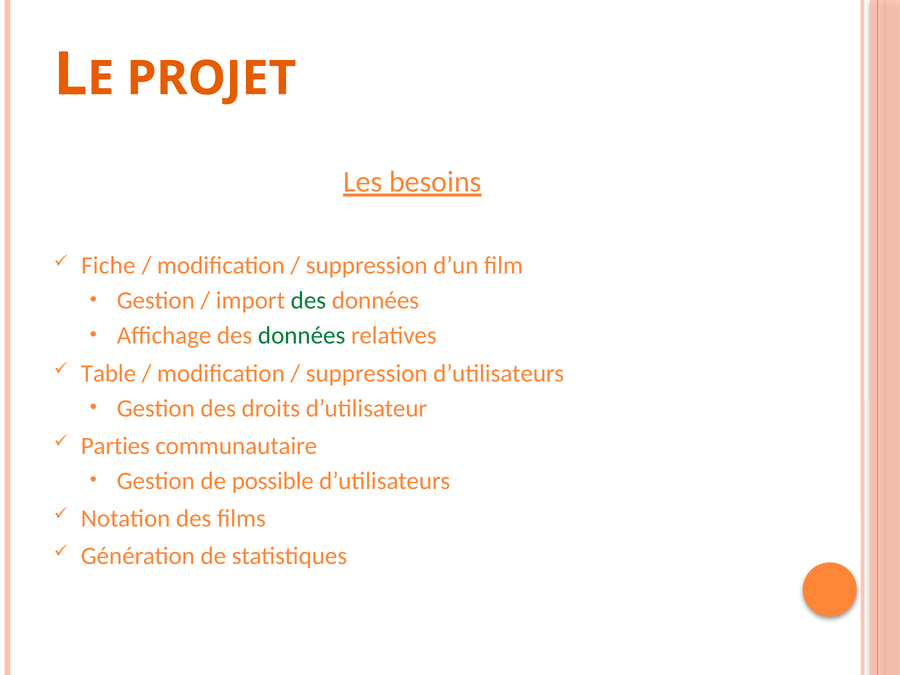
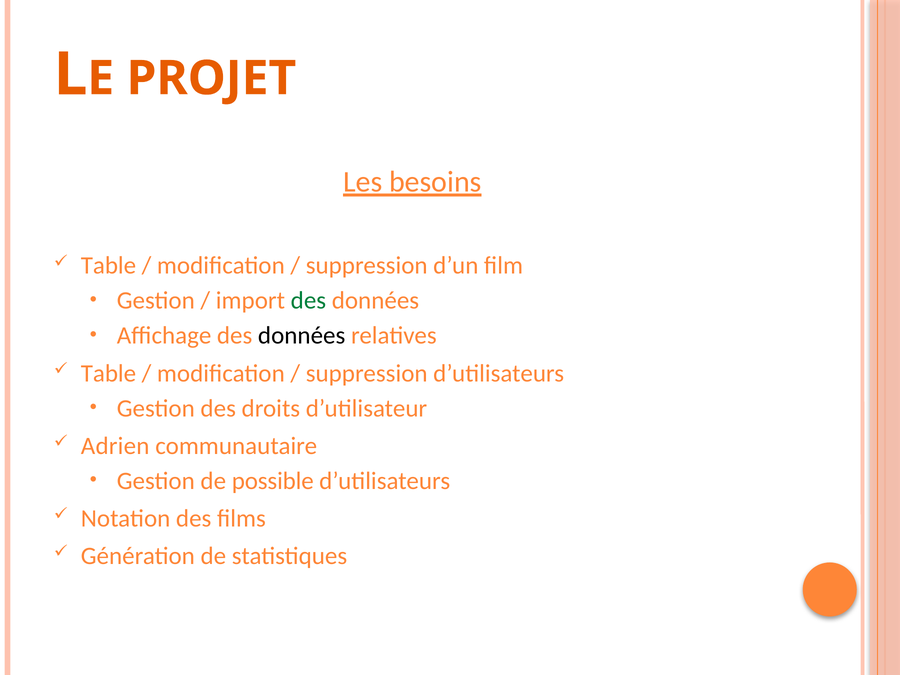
Fiche: Fiche -> Table (108, 266)
données colour: green -> black (302, 336)
Parties: Parties -> Adrien (115, 446)
